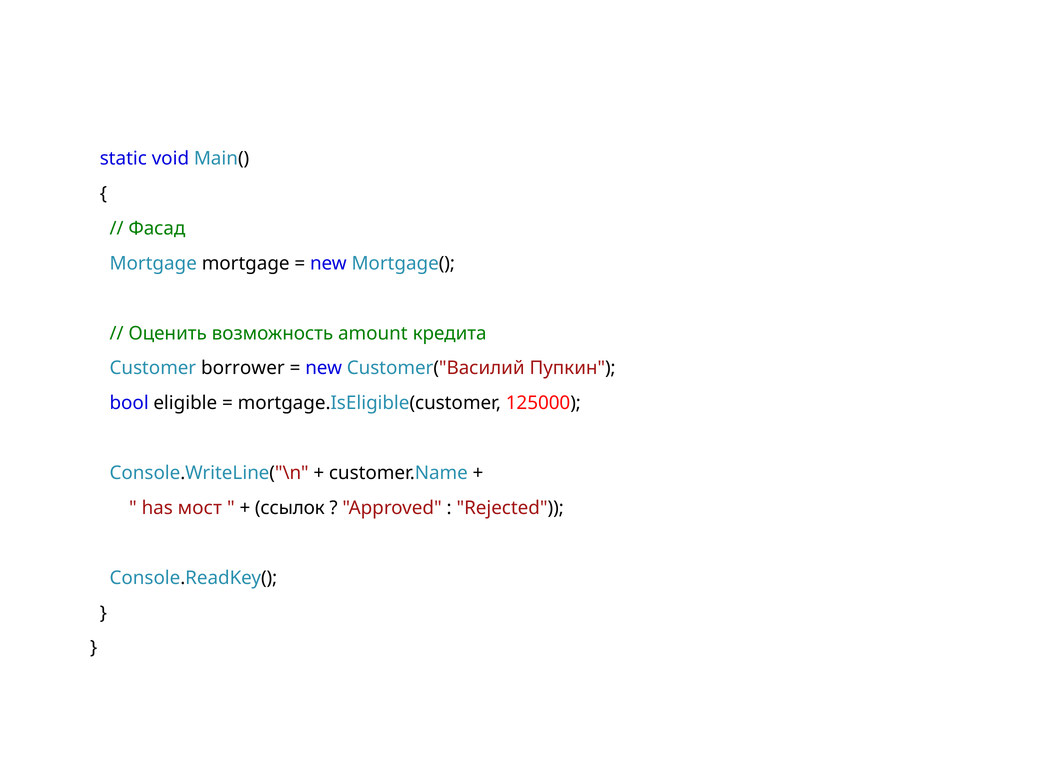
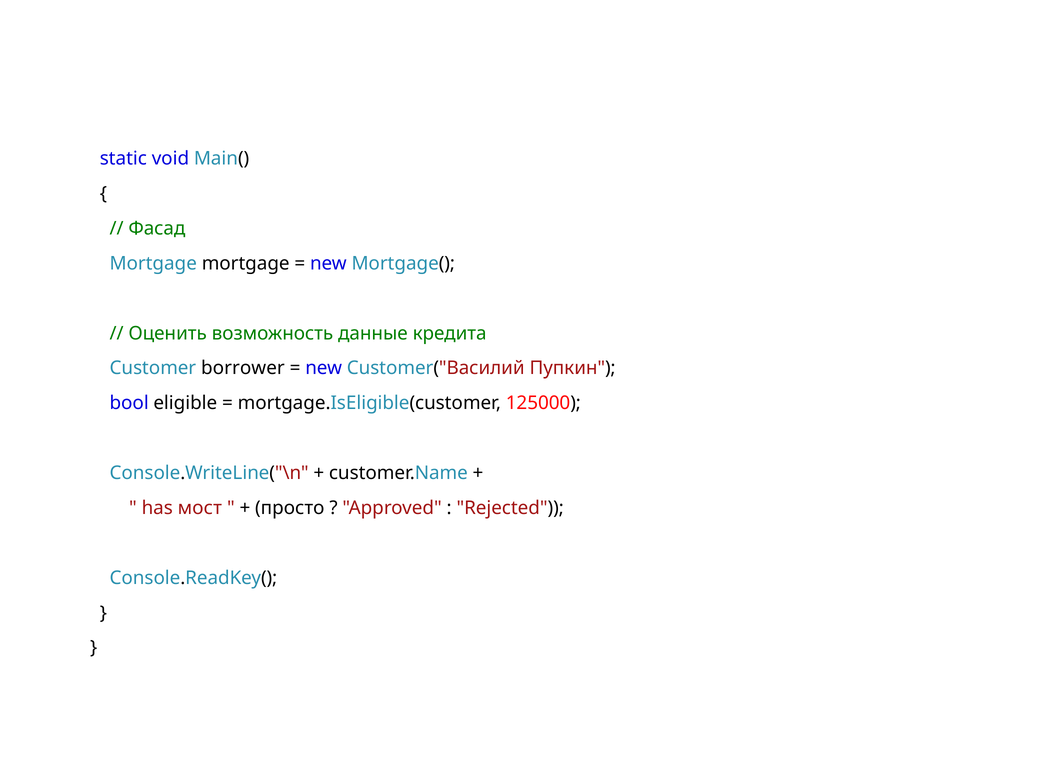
amount: amount -> данные (373, 333)
ссылок: ссылок -> просто (290, 508)
